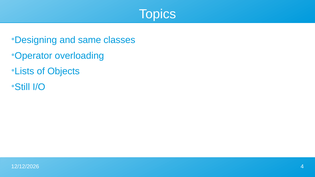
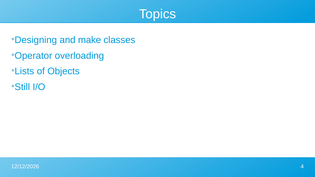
same: same -> make (90, 40)
